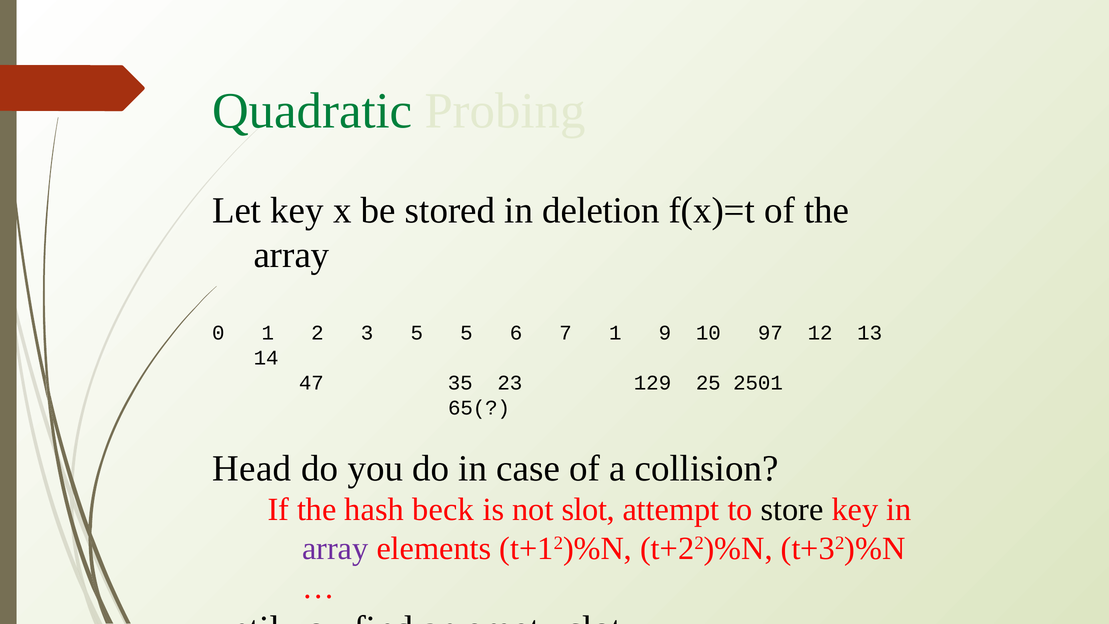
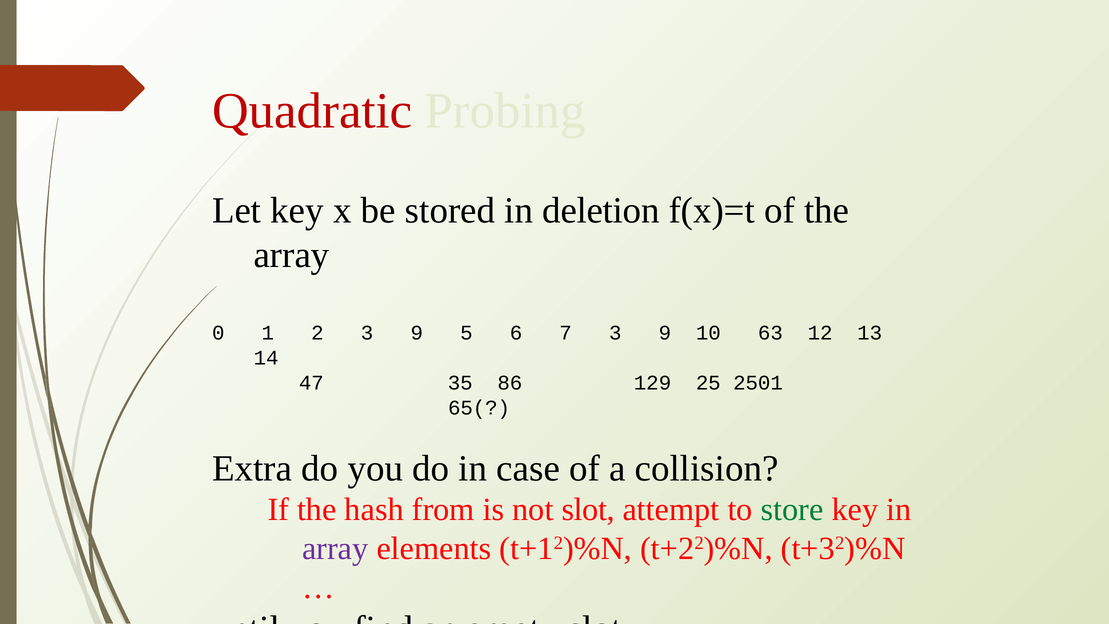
Quadratic colour: green -> red (312, 111)
2 3 5: 5 -> 9 (417, 333)
7 1: 1 -> 3 (615, 333)
97: 97 -> 63 (770, 333)
23: 23 -> 86 (510, 383)
Head: Head -> Extra (252, 468)
beck: beck -> from (443, 510)
store colour: black -> green (792, 510)
